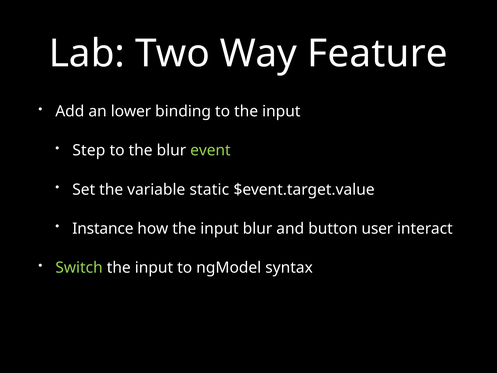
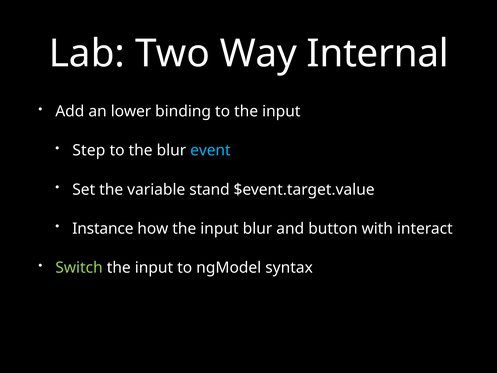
Feature: Feature -> Internal (378, 54)
event colour: light green -> light blue (210, 150)
static: static -> stand (209, 189)
user: user -> with (377, 228)
